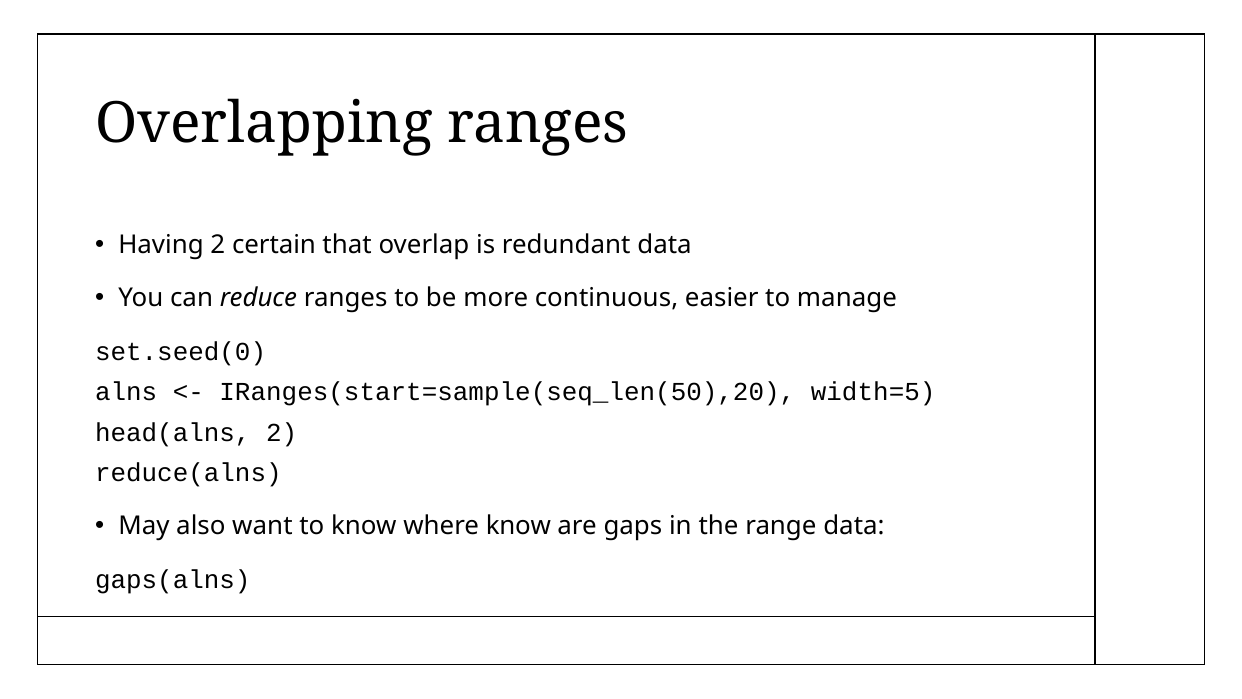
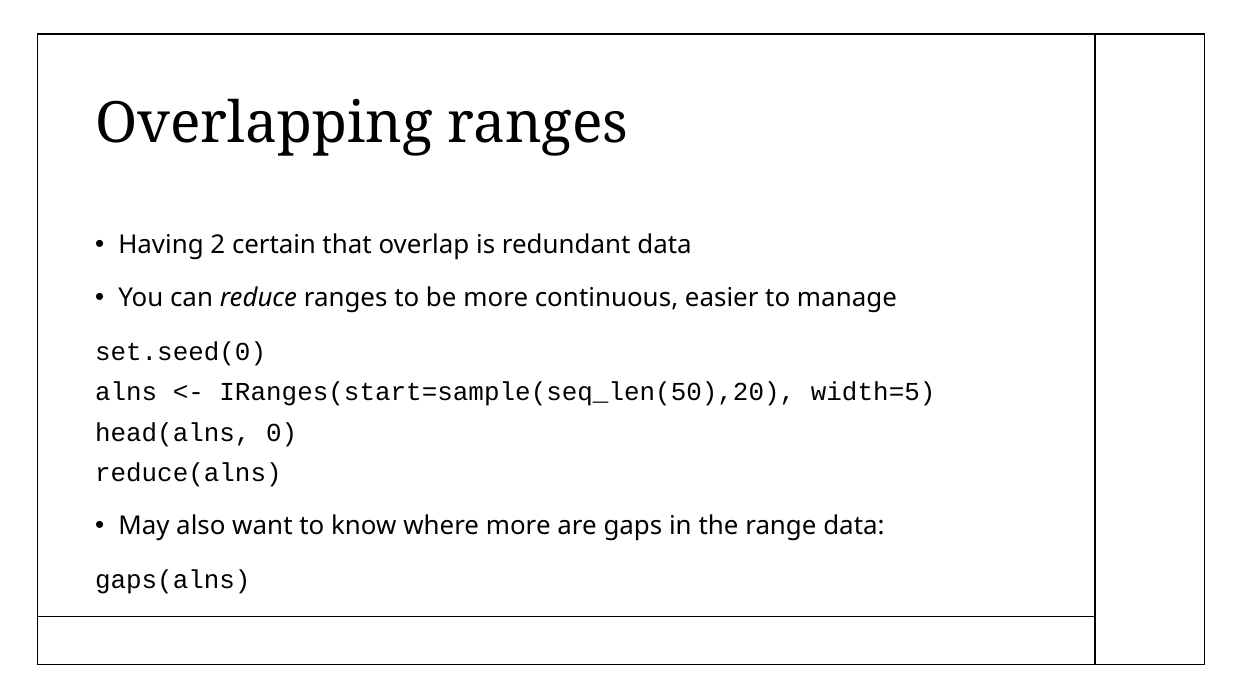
head(alns 2: 2 -> 0 (282, 432)
where know: know -> more (518, 526)
